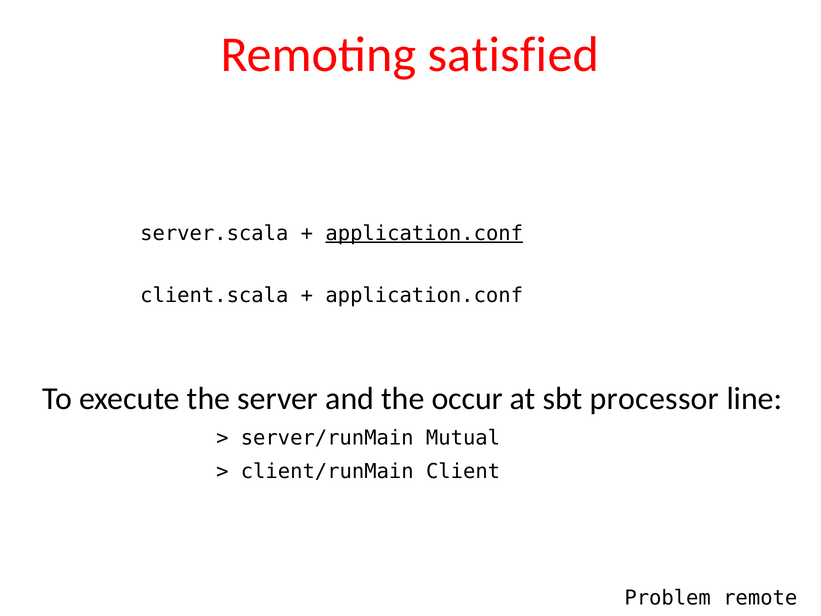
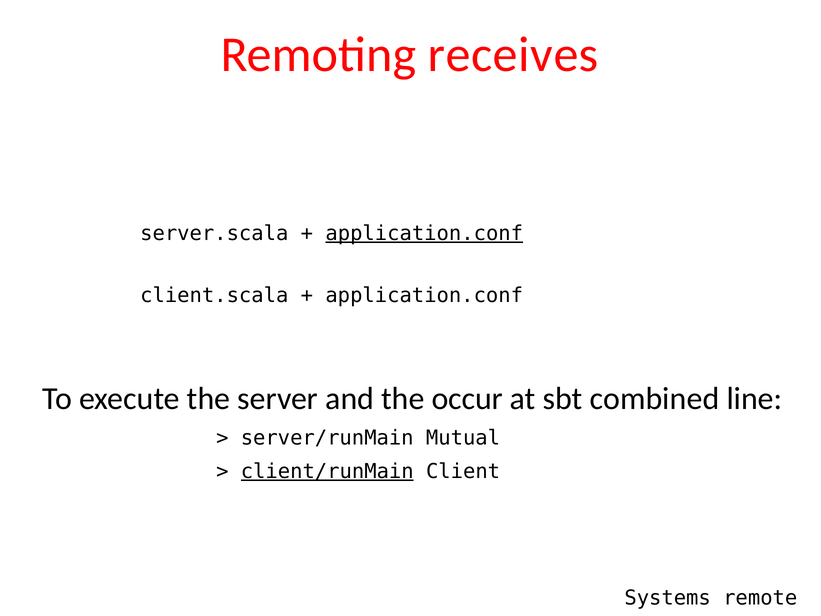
satisfied: satisfied -> receives (513, 55)
processor: processor -> combined (654, 398)
client/runMain underline: none -> present (327, 471)
Problem: Problem -> Systems (668, 598)
